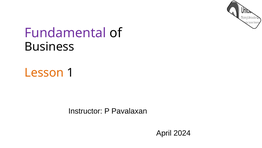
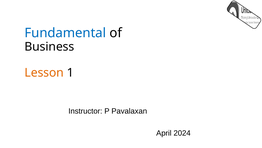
Fundamental colour: purple -> blue (65, 33)
